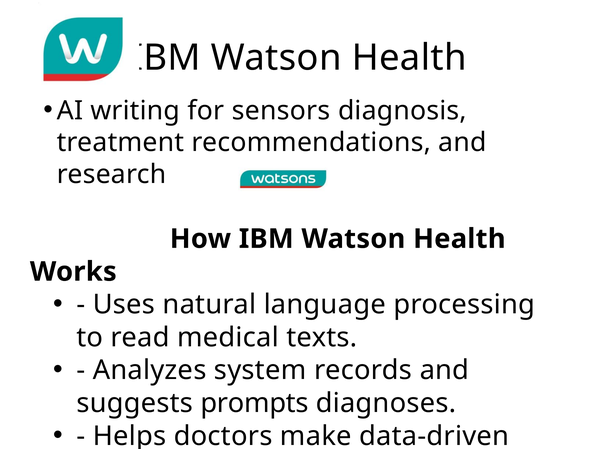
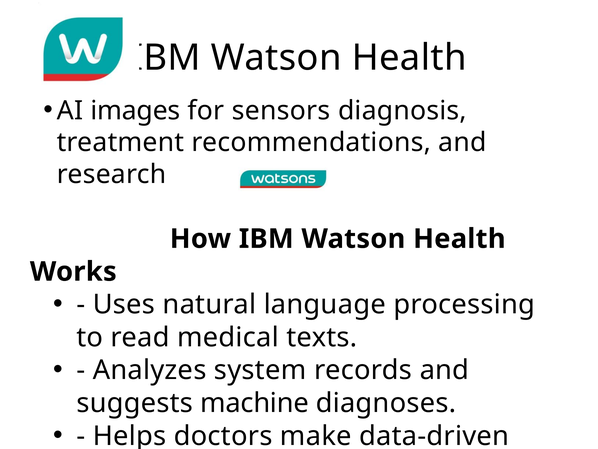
writing: writing -> images (135, 110)
prompts: prompts -> machine (254, 403)
